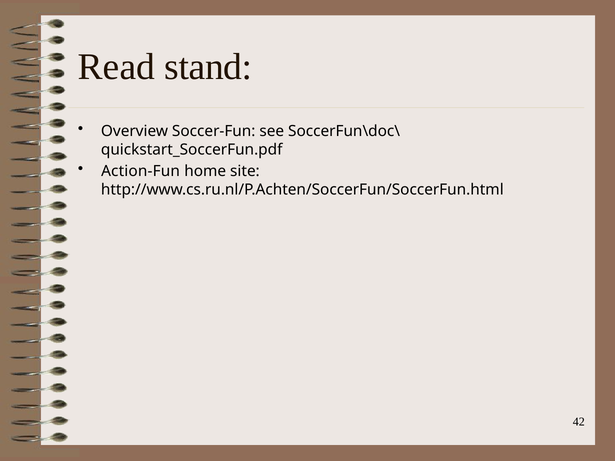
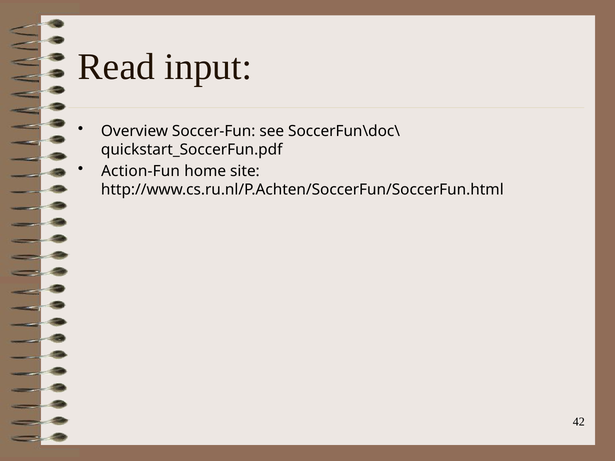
stand: stand -> input (208, 67)
